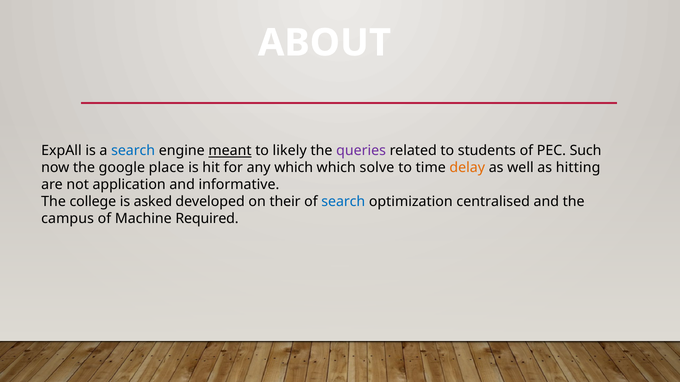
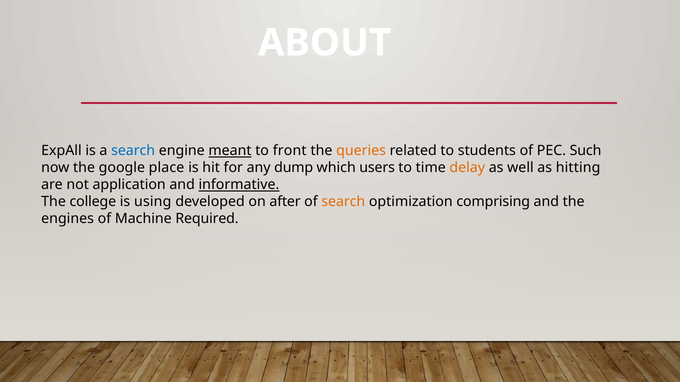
likely: likely -> front (290, 151)
queries colour: purple -> orange (361, 151)
any which: which -> dump (294, 168)
solve: solve -> users (377, 168)
informative underline: none -> present (239, 185)
asked: asked -> using (153, 202)
their: their -> after (285, 202)
search colour: blue -> orange (343, 202)
centralised: centralised -> comprising (493, 202)
campus: campus -> engines (68, 219)
